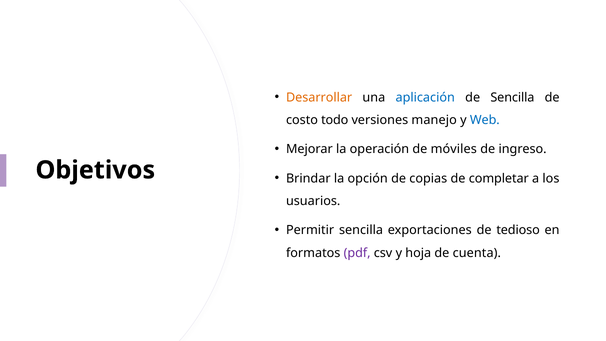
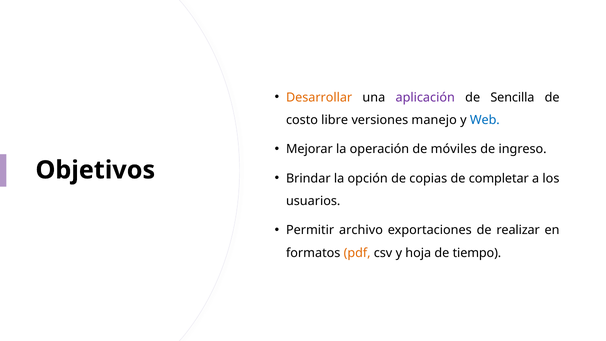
aplicación colour: blue -> purple (425, 97)
todo: todo -> libre (335, 120)
Permitir sencilla: sencilla -> archivo (361, 230)
tedioso: tedioso -> realizar (518, 230)
pdf colour: purple -> orange (357, 253)
cuenta: cuenta -> tiempo (477, 253)
